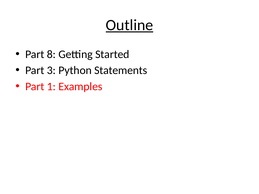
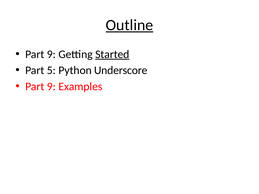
8: 8 -> 9 (51, 54)
Started underline: none -> present (112, 54)
3: 3 -> 5 (51, 70)
Statements: Statements -> Underscore (121, 70)
1: 1 -> 9 (51, 87)
